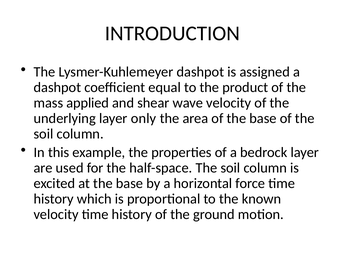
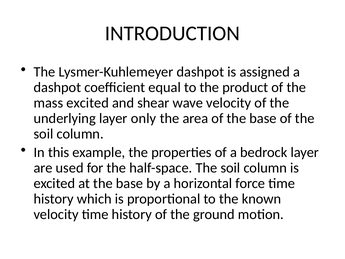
mass applied: applied -> excited (88, 103)
